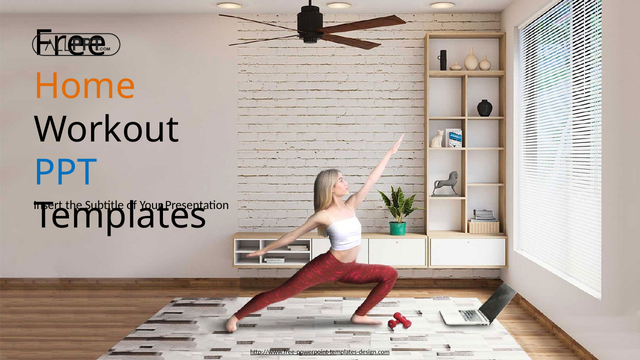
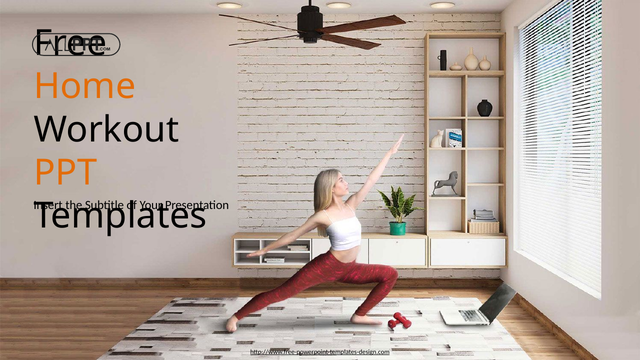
PPT colour: blue -> orange (65, 173)
